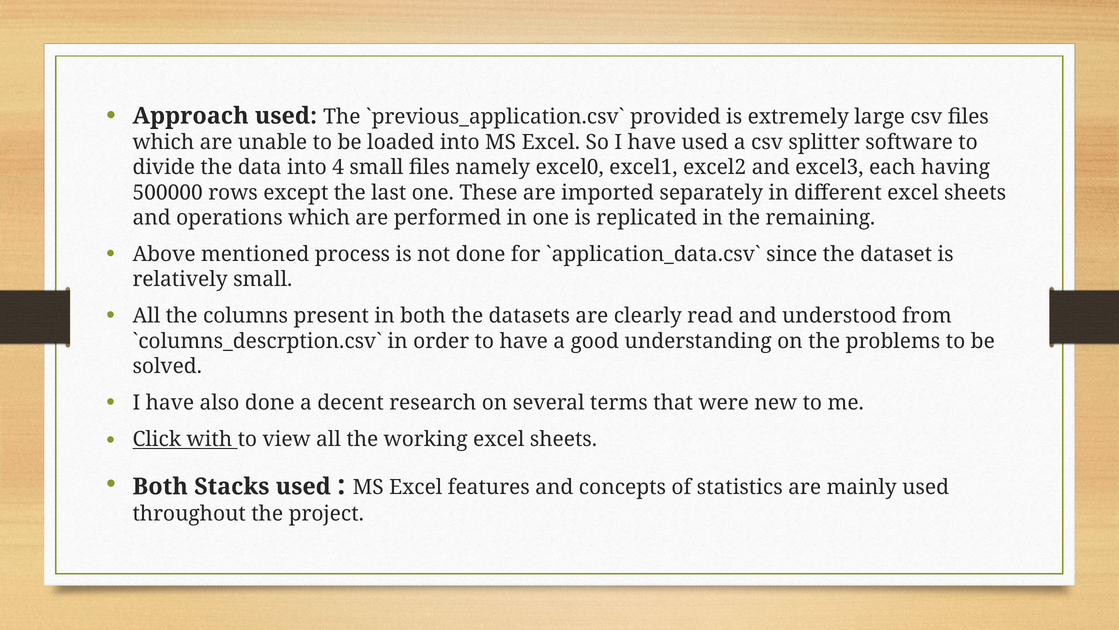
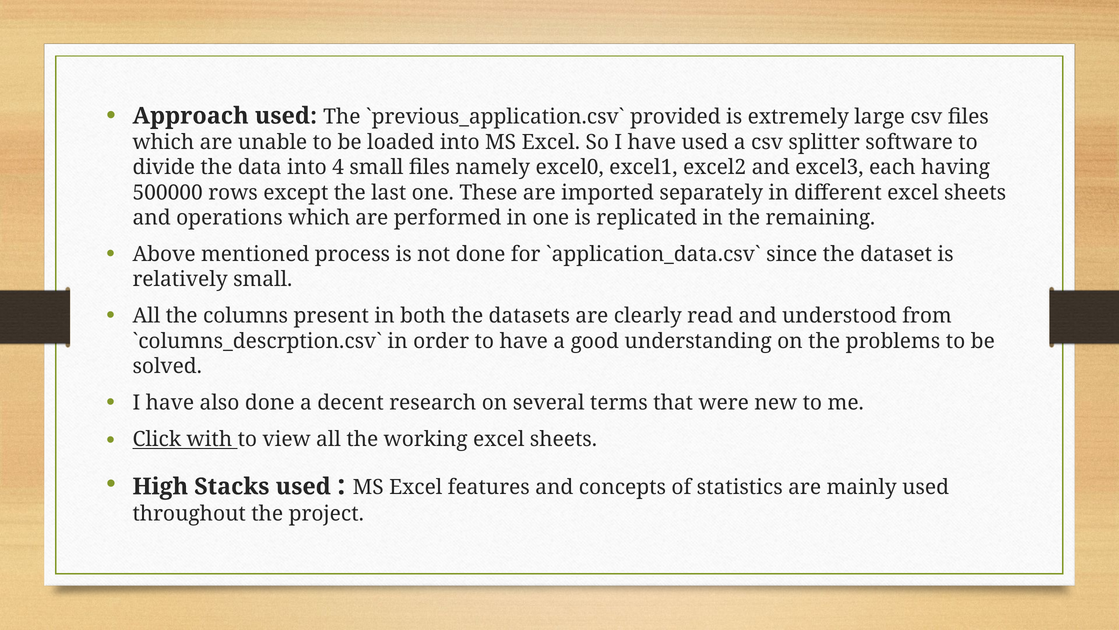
Both: Both -> High (160, 486)
